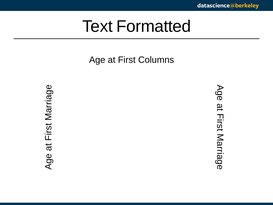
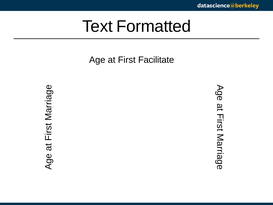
Columns: Columns -> Facilitate (156, 60)
